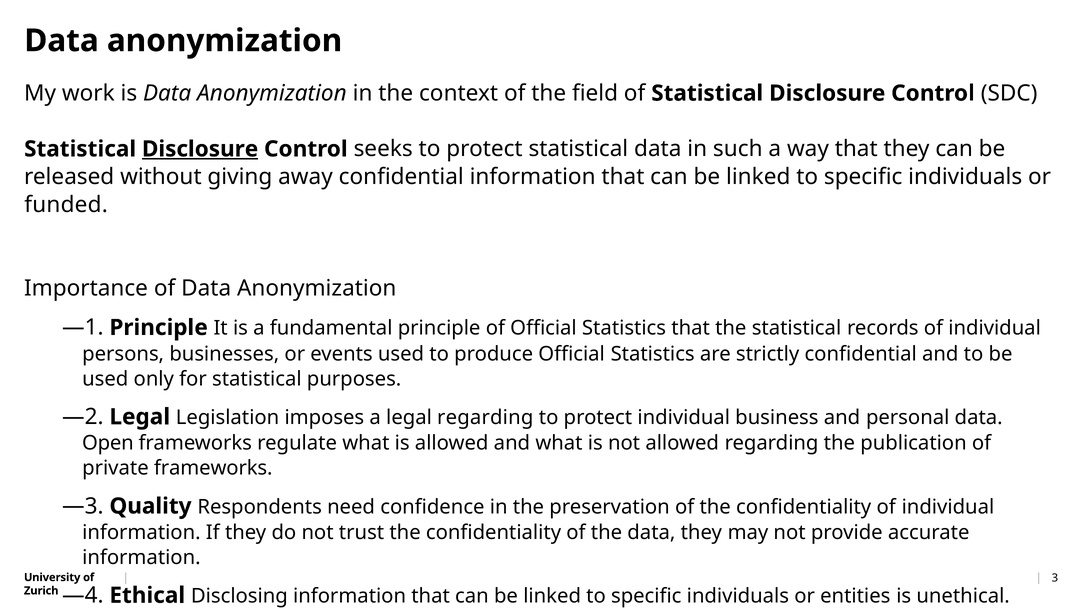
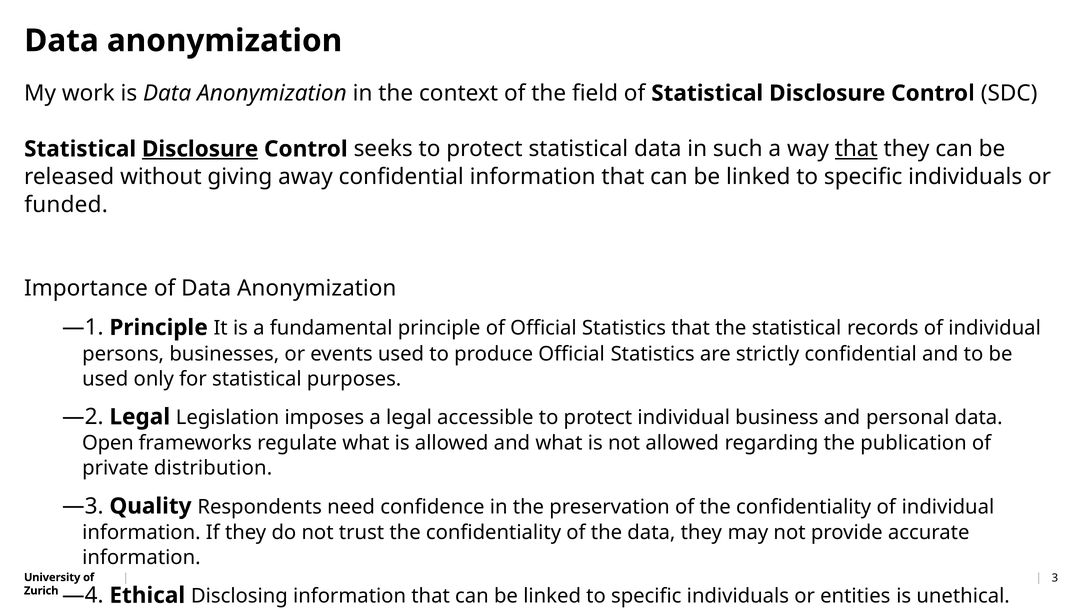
that underline: none -> present (856, 149)
legal regarding: regarding -> accessible (485, 417)
private frameworks: frameworks -> distribution (213, 468)
